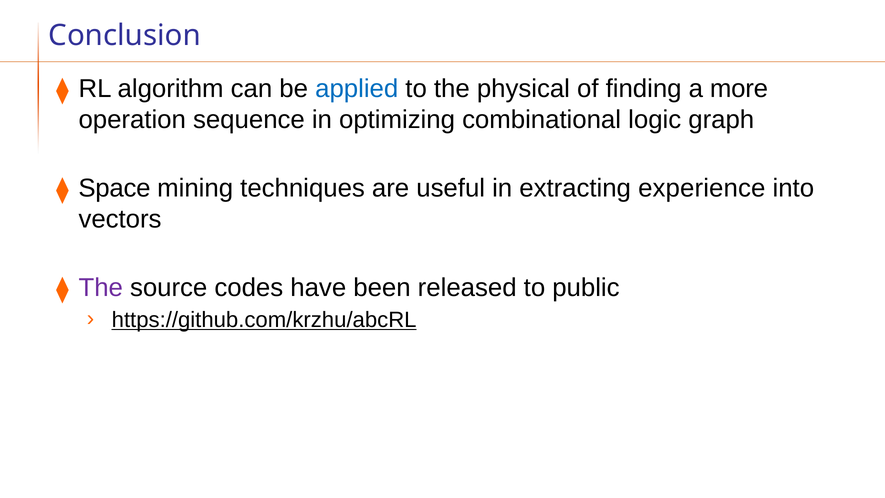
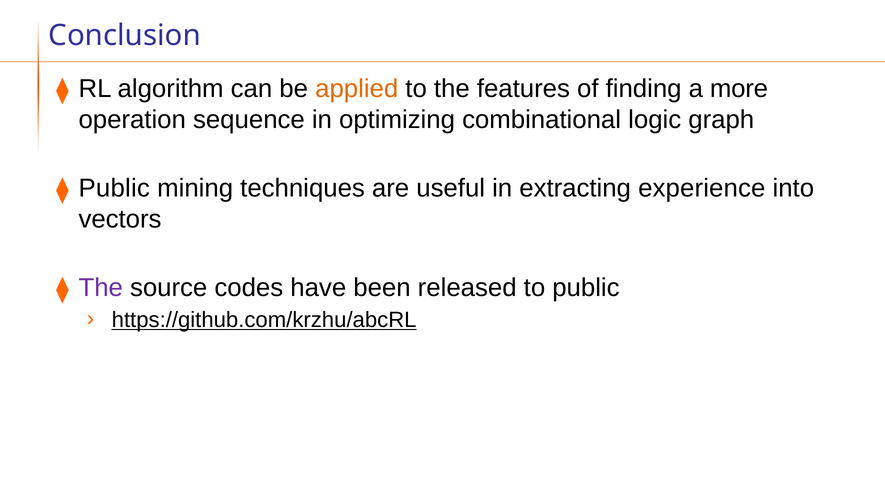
applied colour: blue -> orange (357, 89)
physical: physical -> features (523, 89)
Space: Space -> Public (114, 188)
